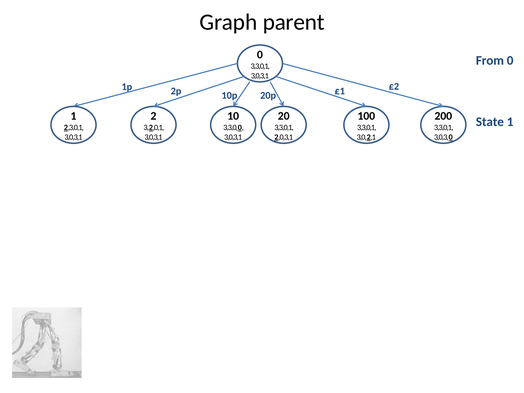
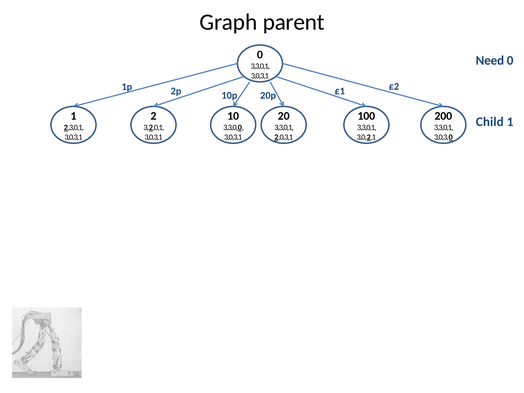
From: From -> Need (490, 60)
State: State -> Child (490, 122)
